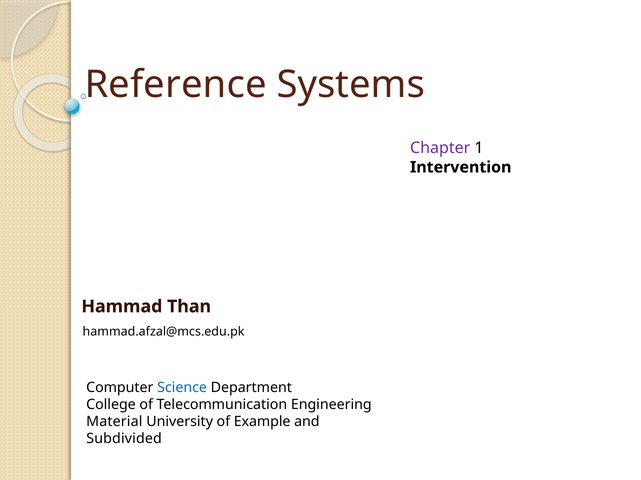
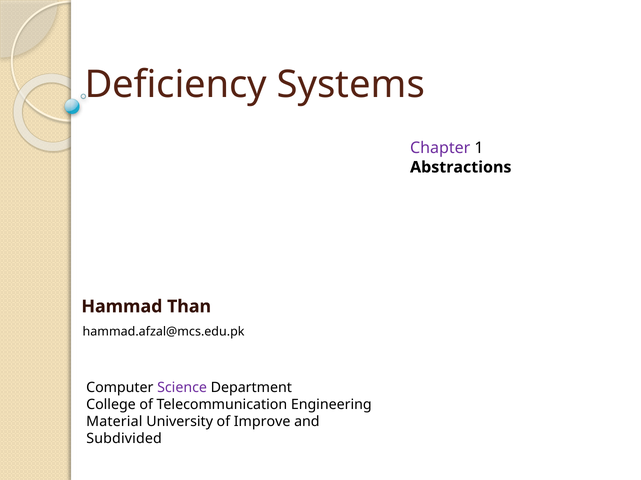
Reference: Reference -> Deficiency (176, 85)
Intervention: Intervention -> Abstractions (461, 167)
Science colour: blue -> purple (182, 388)
Example: Example -> Improve (262, 422)
